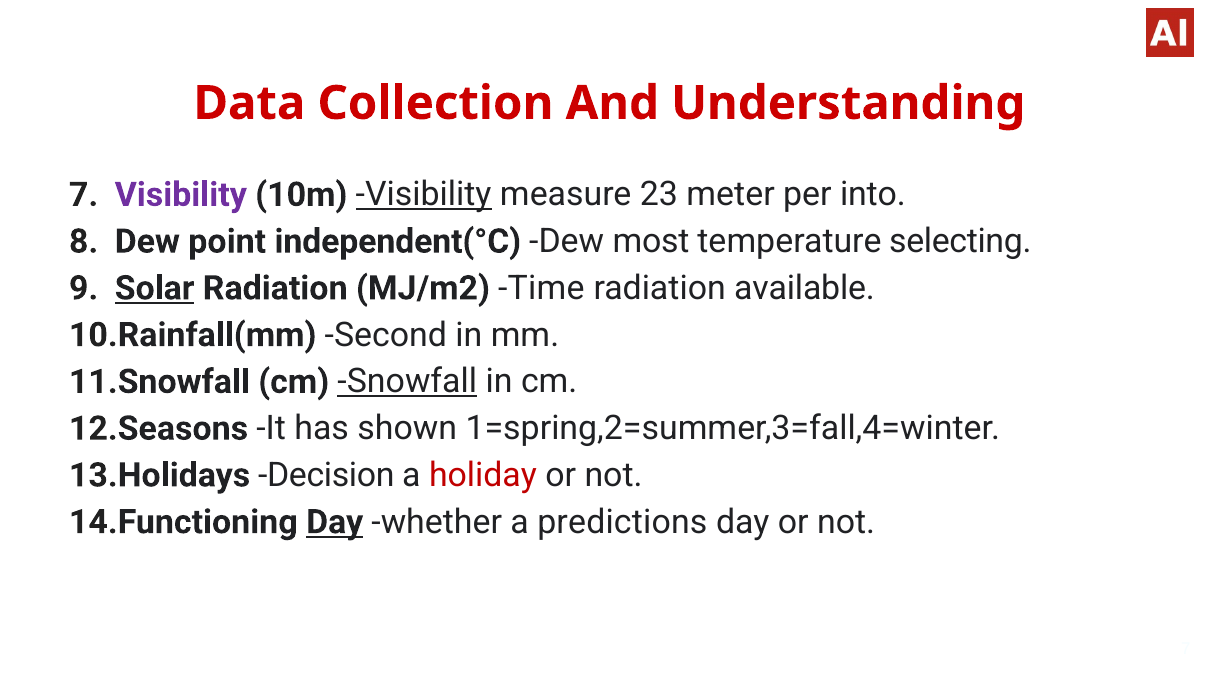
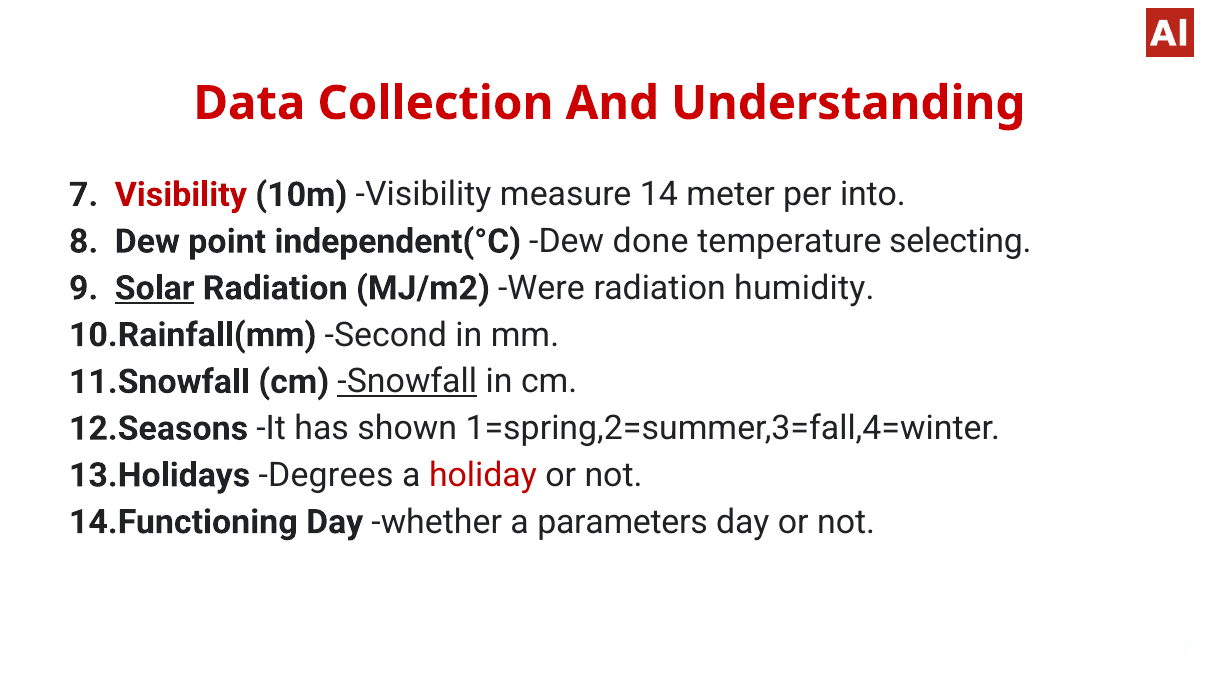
Visibility colour: purple -> red (181, 195)
Visibility underline: present -> none (424, 195)
23: 23 -> 14 (659, 195)
most: most -> done (651, 241)
Time: Time -> Were (541, 288)
available: available -> humidity (804, 288)
Decision: Decision -> Degrees (326, 475)
Day underline: present -> none (335, 522)
predictions: predictions -> parameters (623, 522)
